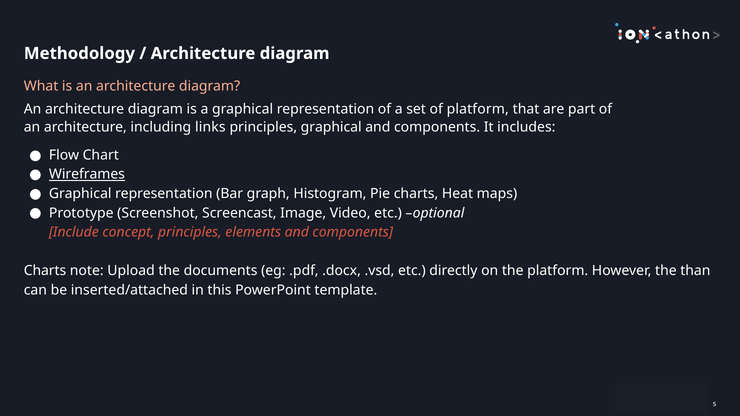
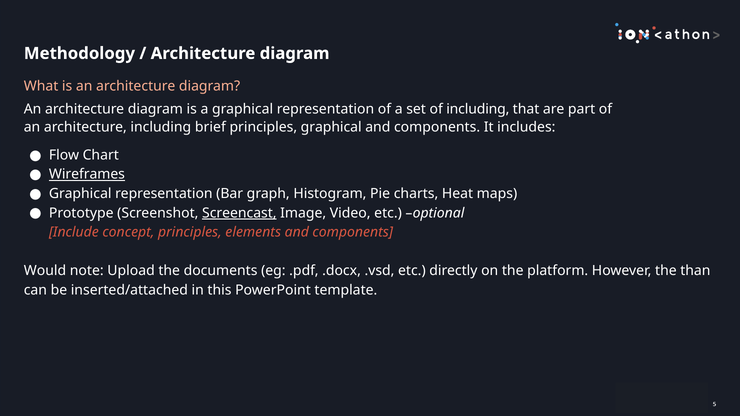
of platform: platform -> including (478, 109)
links: links -> brief (210, 127)
Screencast underline: none -> present (239, 213)
Charts: Charts -> Would (45, 271)
